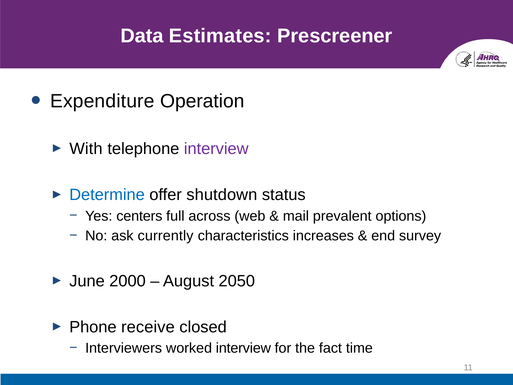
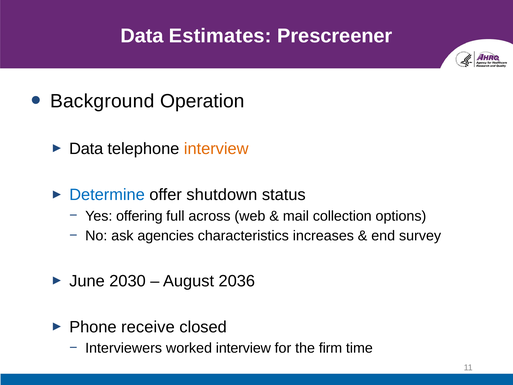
Expenditure: Expenditure -> Background (102, 101)
With: With -> Data (86, 149)
interview colour: purple -> orange (216, 149)
centers: centers -> offering (139, 216)
prevalent: prevalent -> collection (342, 216)
currently: currently -> agencies (166, 236)
2000: 2000 -> 2030 (128, 281)
2050: 2050 -> 2036 (237, 281)
fact: fact -> firm (331, 348)
